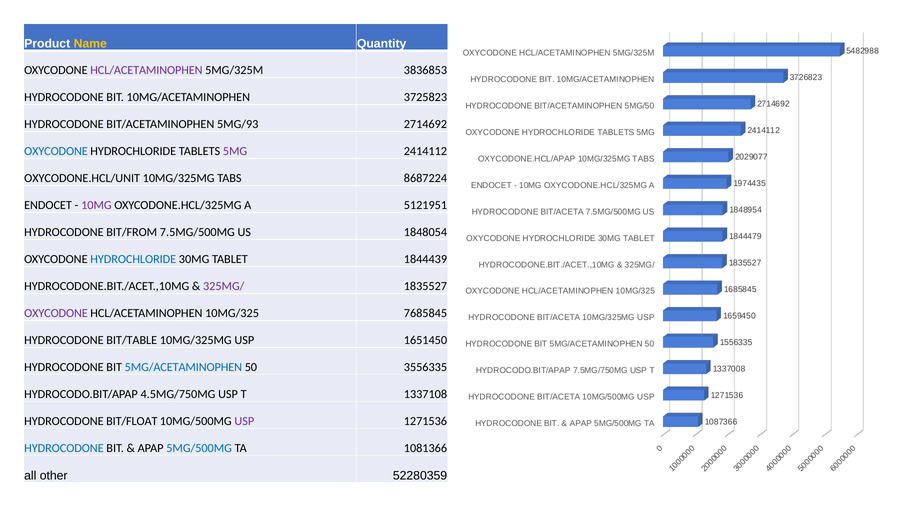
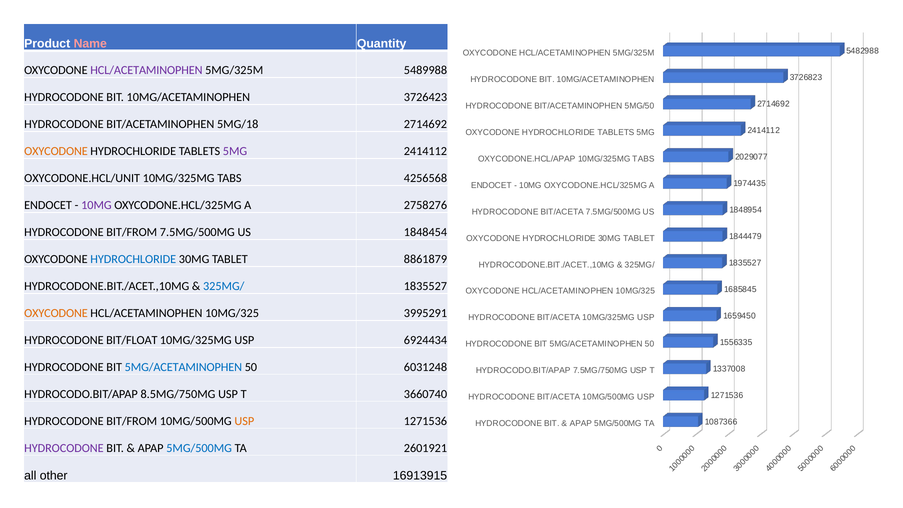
Name colour: yellow -> pink (90, 44)
3836853: 3836853 -> 5489988 (425, 70)
3725823: 3725823 -> 3726423 (425, 97)
5MG/93: 5MG/93 -> 5MG/18 (238, 124)
OXYCODONE colour: blue -> orange (56, 151)
8687224: 8687224 -> 4256568 (425, 178)
5121951: 5121951 -> 2758276 (425, 205)
1848054: 1848054 -> 1848454 (425, 232)
1844439: 1844439 -> 8861879 (425, 259)
325MG/ colour: purple -> blue (224, 286)
OXYCODONE colour: purple -> orange (56, 313)
7685845: 7685845 -> 3995291 (425, 313)
BIT/TABLE: BIT/TABLE -> BIT/FLOAT (132, 340)
1651450: 1651450 -> 6924434 (425, 340)
3556335: 3556335 -> 6031248 (425, 367)
4.5MG/750MG: 4.5MG/750MG -> 8.5MG/750MG (178, 394)
1337108: 1337108 -> 3660740 (425, 394)
BIT/FLOAT: BIT/FLOAT -> BIT/FROM (132, 421)
USP colour: purple -> orange (244, 421)
HYDROCODONE colour: blue -> purple (64, 448)
1081366: 1081366 -> 2601921 (425, 448)
52280359: 52280359 -> 16913915 (420, 476)
